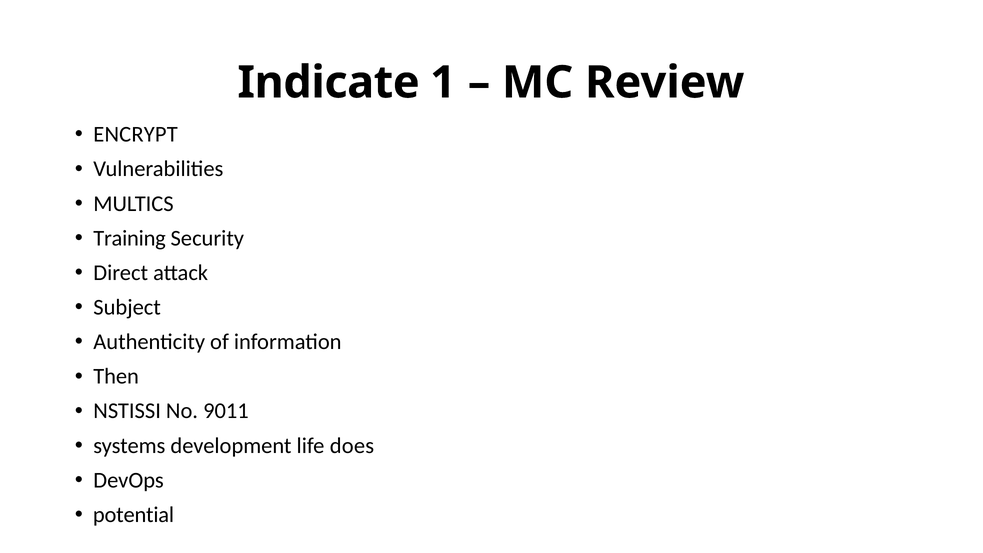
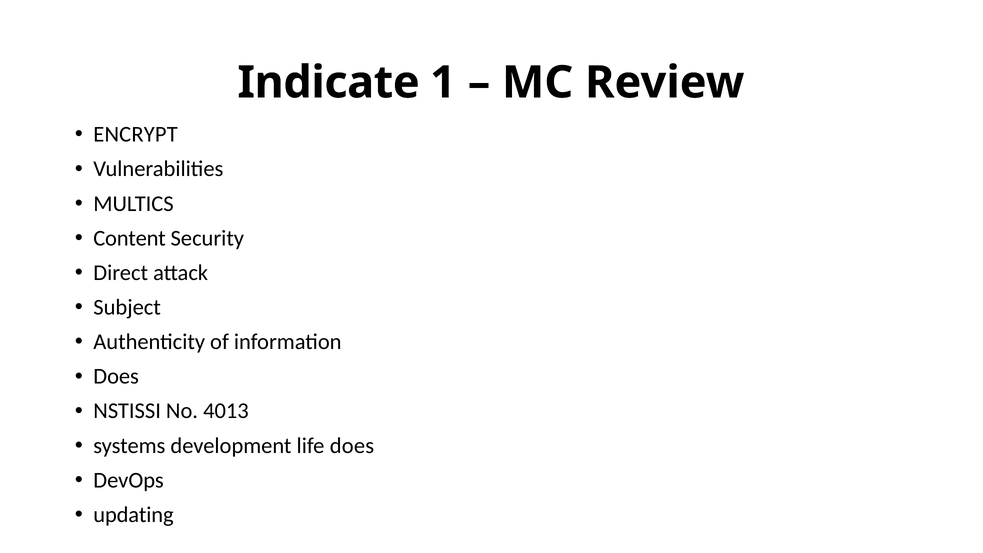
Training: Training -> Content (130, 238)
Then: Then -> Does (116, 376)
9011: 9011 -> 4013 (226, 411)
potential: potential -> updating (133, 515)
